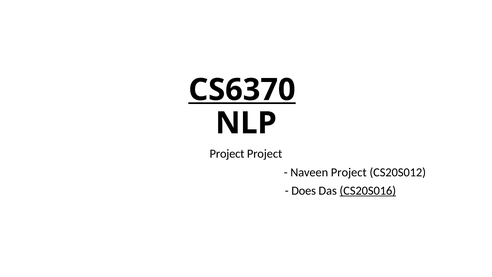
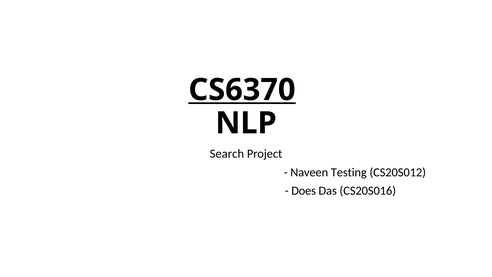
Project: Project -> Search (227, 154)
Naveen Project: Project -> Testing (349, 172)
CS20S016 underline: present -> none (368, 191)
